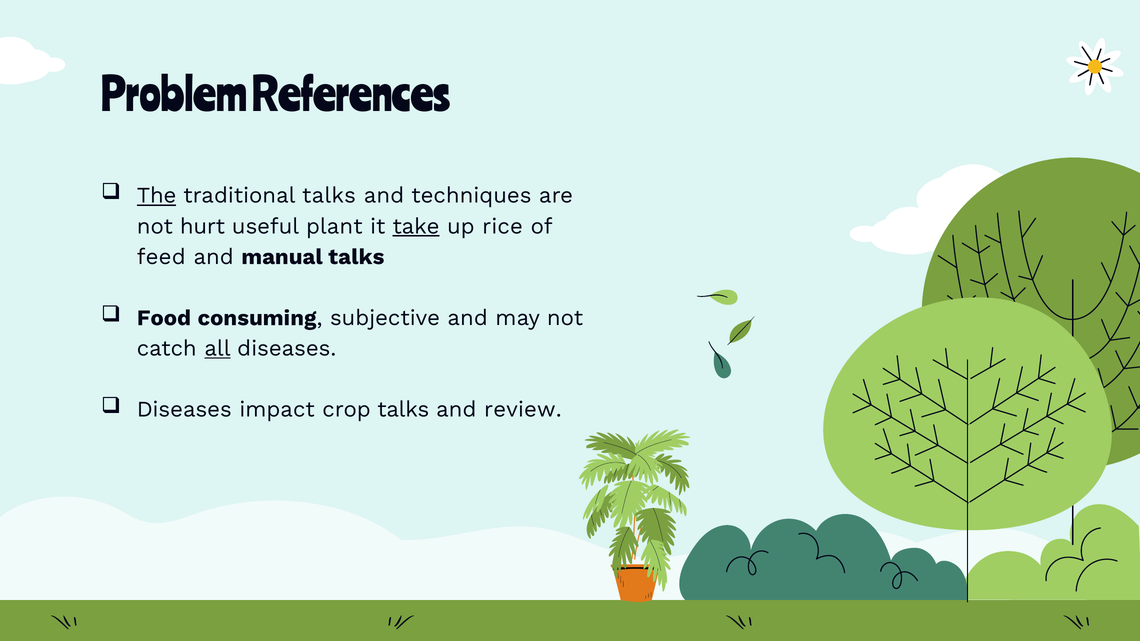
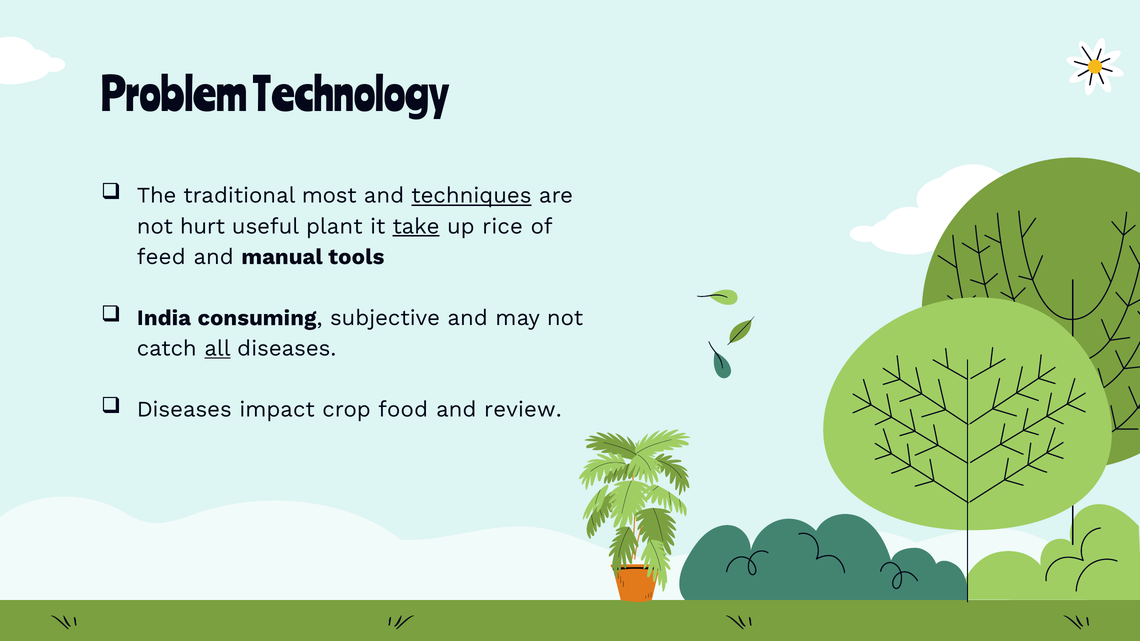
References: References -> Technology (351, 97)
The underline: present -> none (157, 196)
traditional talks: talks -> most (329, 196)
techniques underline: none -> present (471, 196)
manual talks: talks -> tools (356, 257)
Food: Food -> India (164, 318)
crop talks: talks -> food (403, 410)
